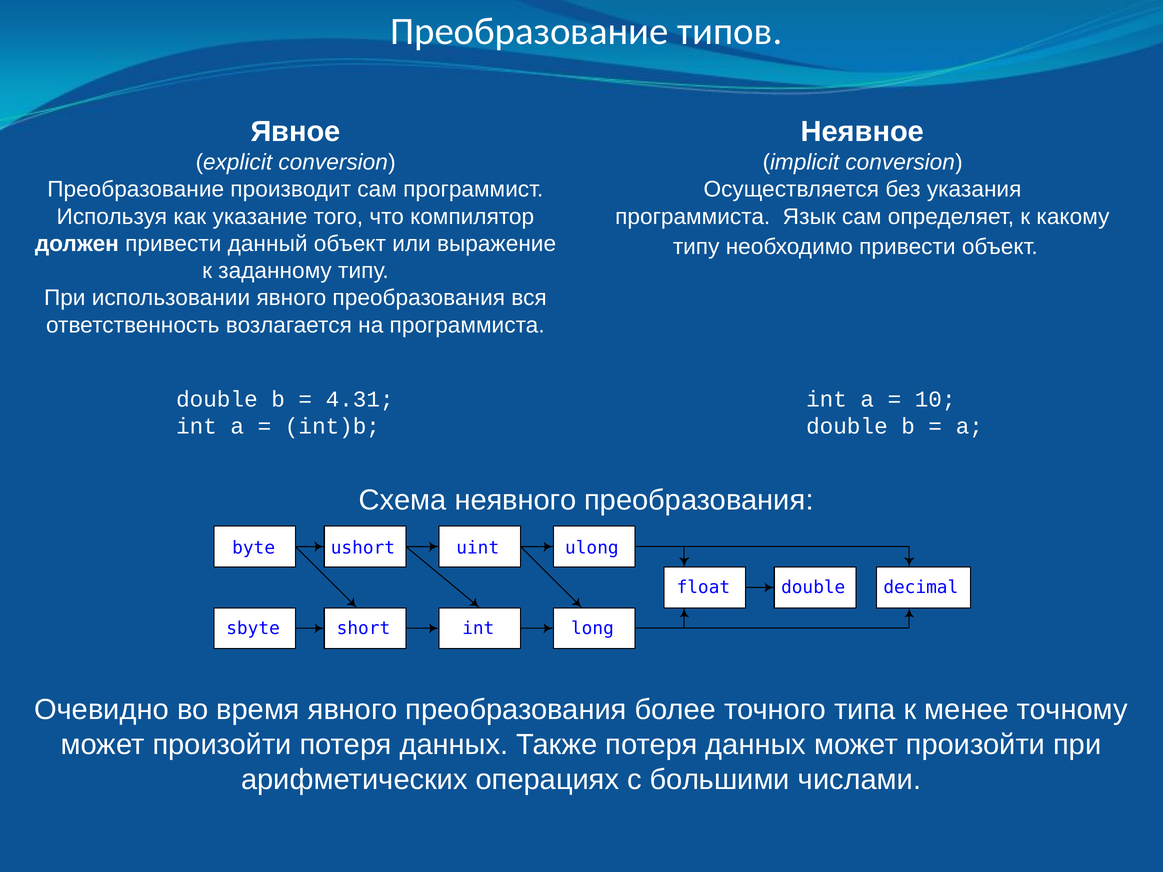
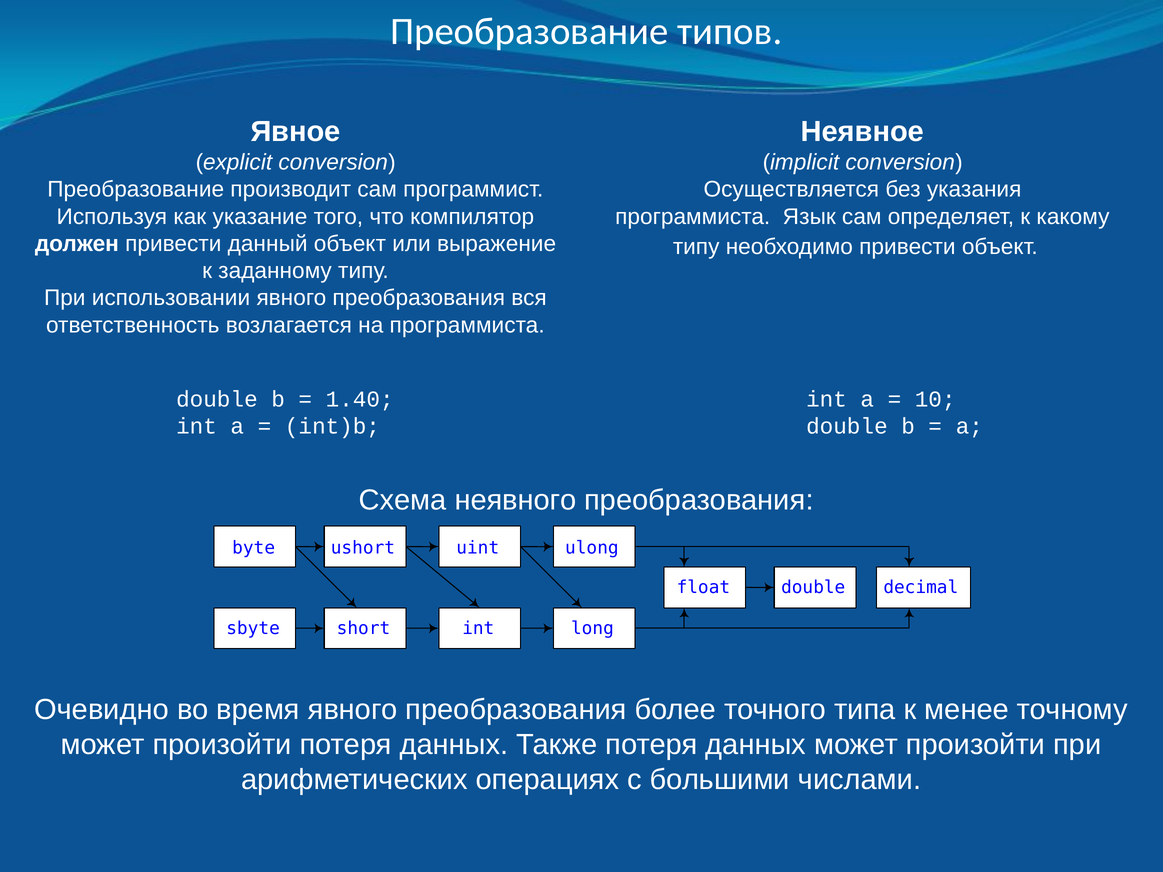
4.31: 4.31 -> 1.40 (360, 399)
